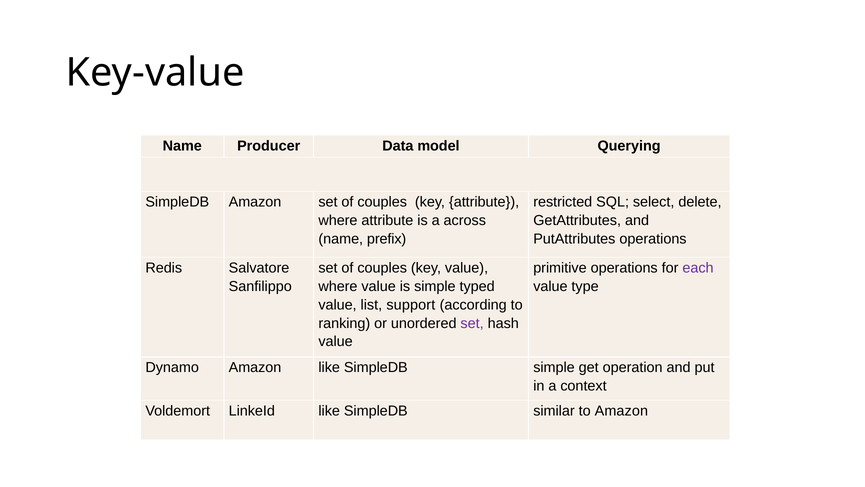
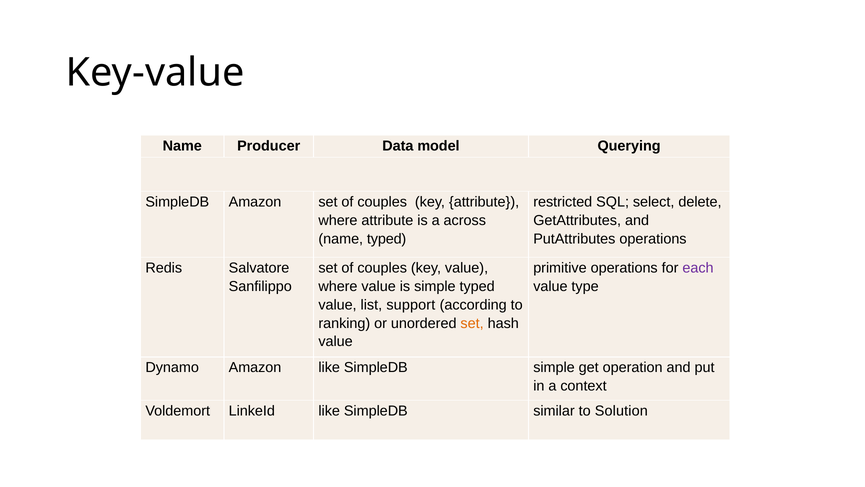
name prefix: prefix -> typed (387, 239)
set colour: purple -> orange (472, 323)
to Amazon: Amazon -> Solution (621, 411)
